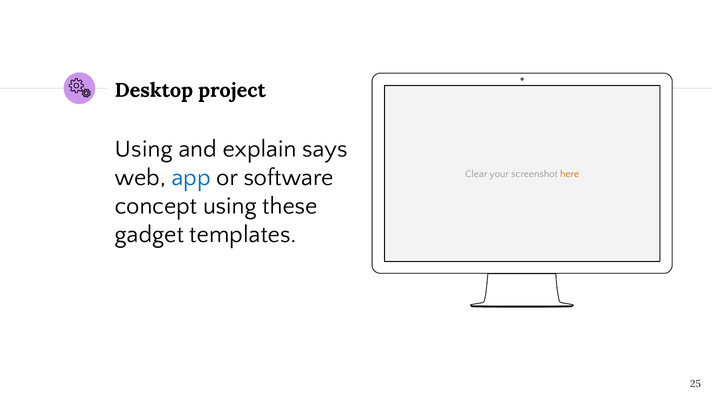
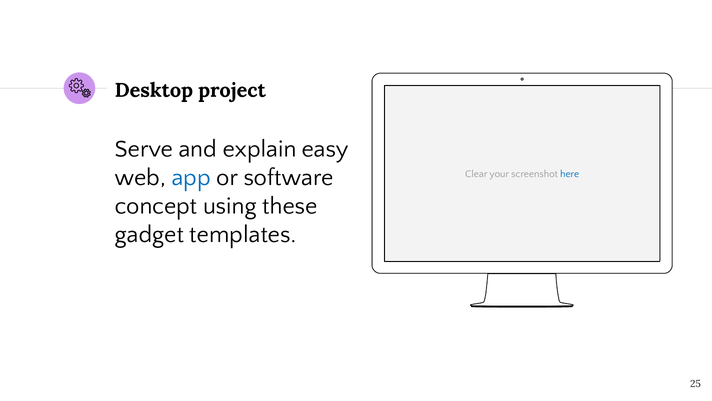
Using: Using -> Serve (144, 149)
says: says -> easy (325, 149)
here colour: orange -> blue (570, 174)
